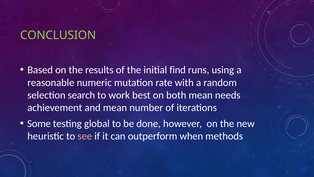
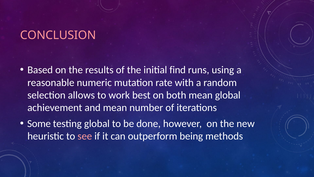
CONCLUSION colour: light green -> pink (58, 35)
search: search -> allows (81, 95)
mean needs: needs -> global (228, 95)
when: when -> being (191, 136)
